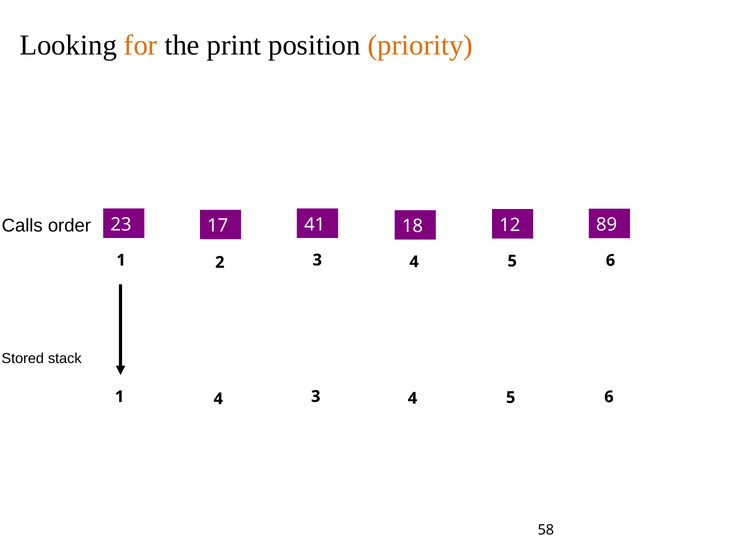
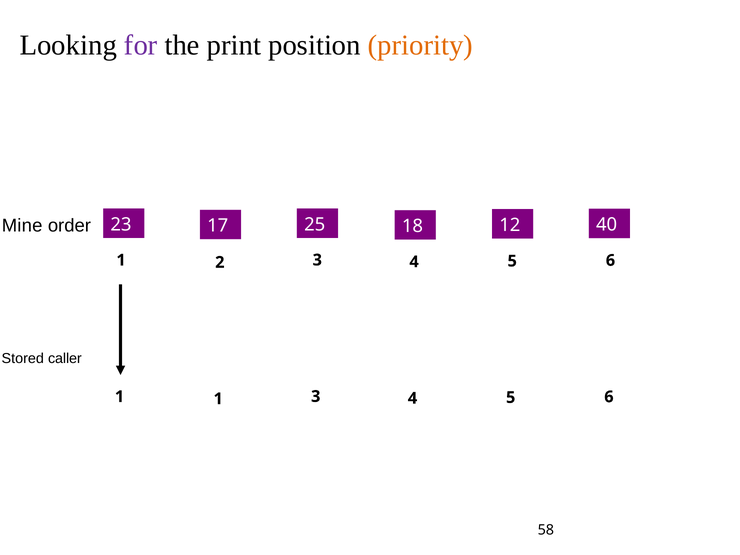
for colour: orange -> purple (141, 45)
Calls: Calls -> Mine (22, 226)
41: 41 -> 25 (315, 225)
89: 89 -> 40 (607, 225)
stack: stack -> caller (65, 359)
1 4: 4 -> 1 (218, 399)
